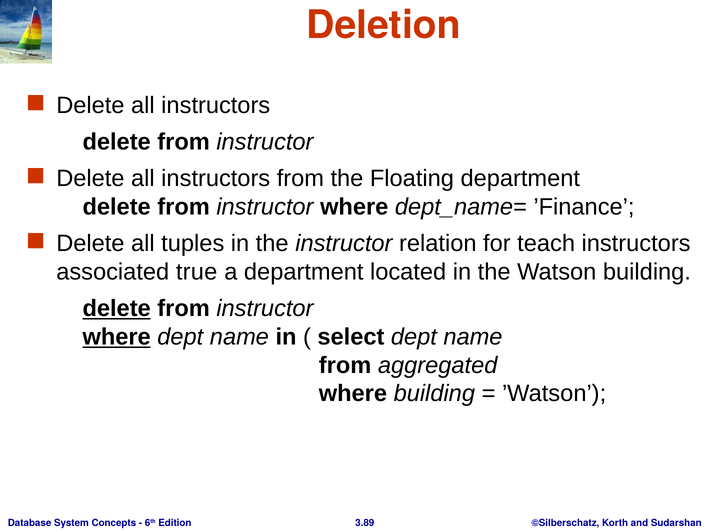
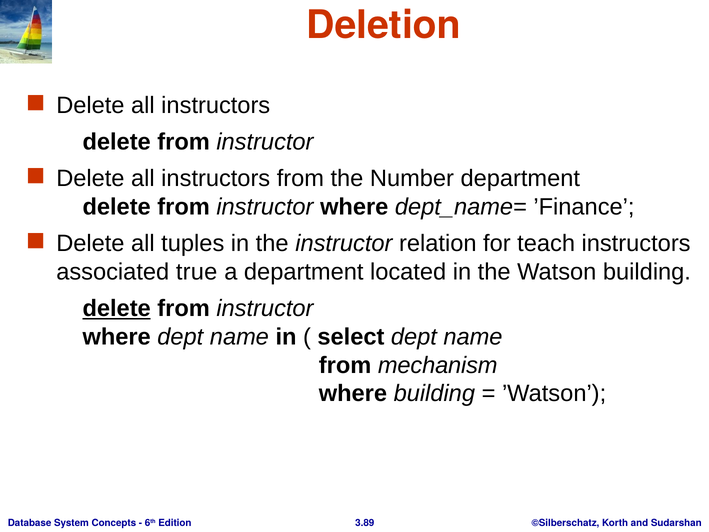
Floating: Floating -> Number (412, 178)
where underline: present -> none (117, 337)
aggregated: aggregated -> mechanism (438, 365)
